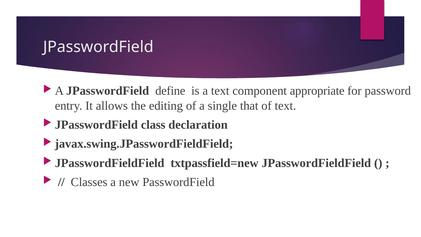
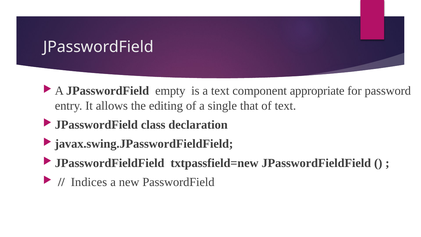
define: define -> empty (170, 91)
Classes: Classes -> Indices (89, 182)
